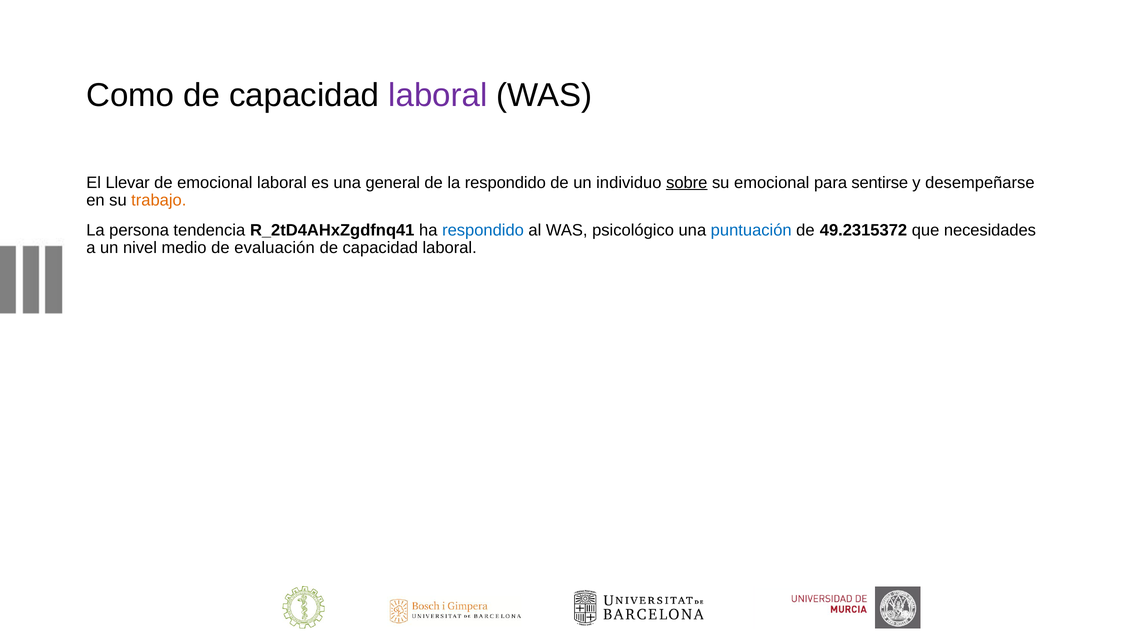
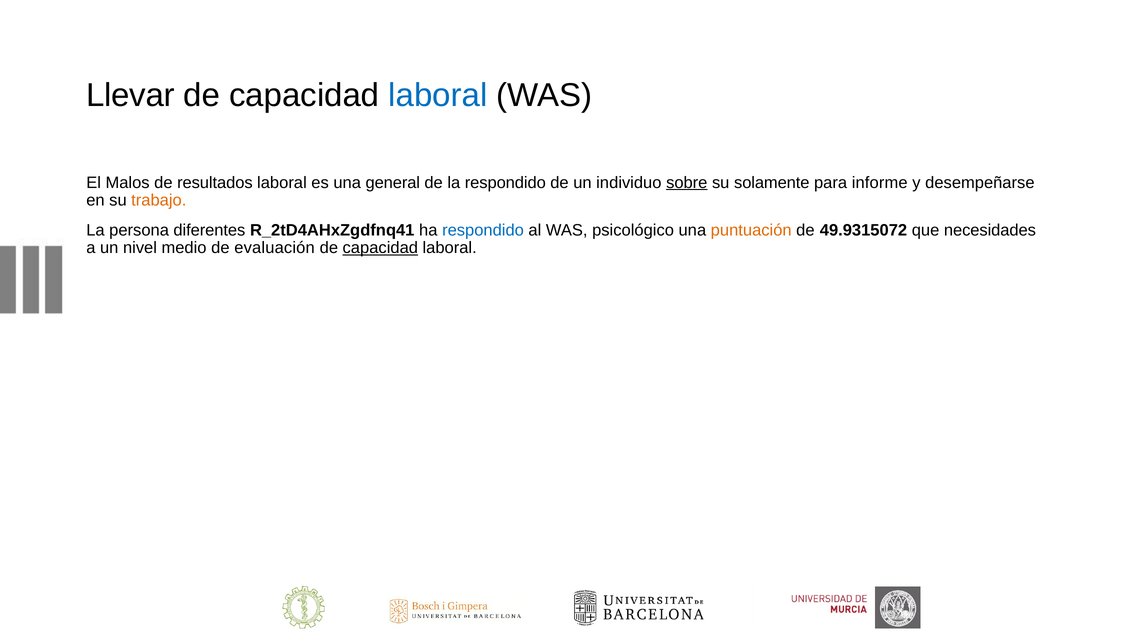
Como: Como -> Llevar (130, 95)
laboral colour: purple -> blue (438, 95)
Llevar: Llevar -> Malos (128, 183)
de emocional: emocional -> resultados (215, 183)
su emocional: emocional -> solamente (772, 183)
sentirse: sentirse -> informe (880, 183)
tendencia: tendencia -> diferentes (209, 230)
puntuación colour: blue -> orange (751, 230)
49.2315372: 49.2315372 -> 49.9315072 (863, 230)
capacidad underline: none -> present (380, 248)
